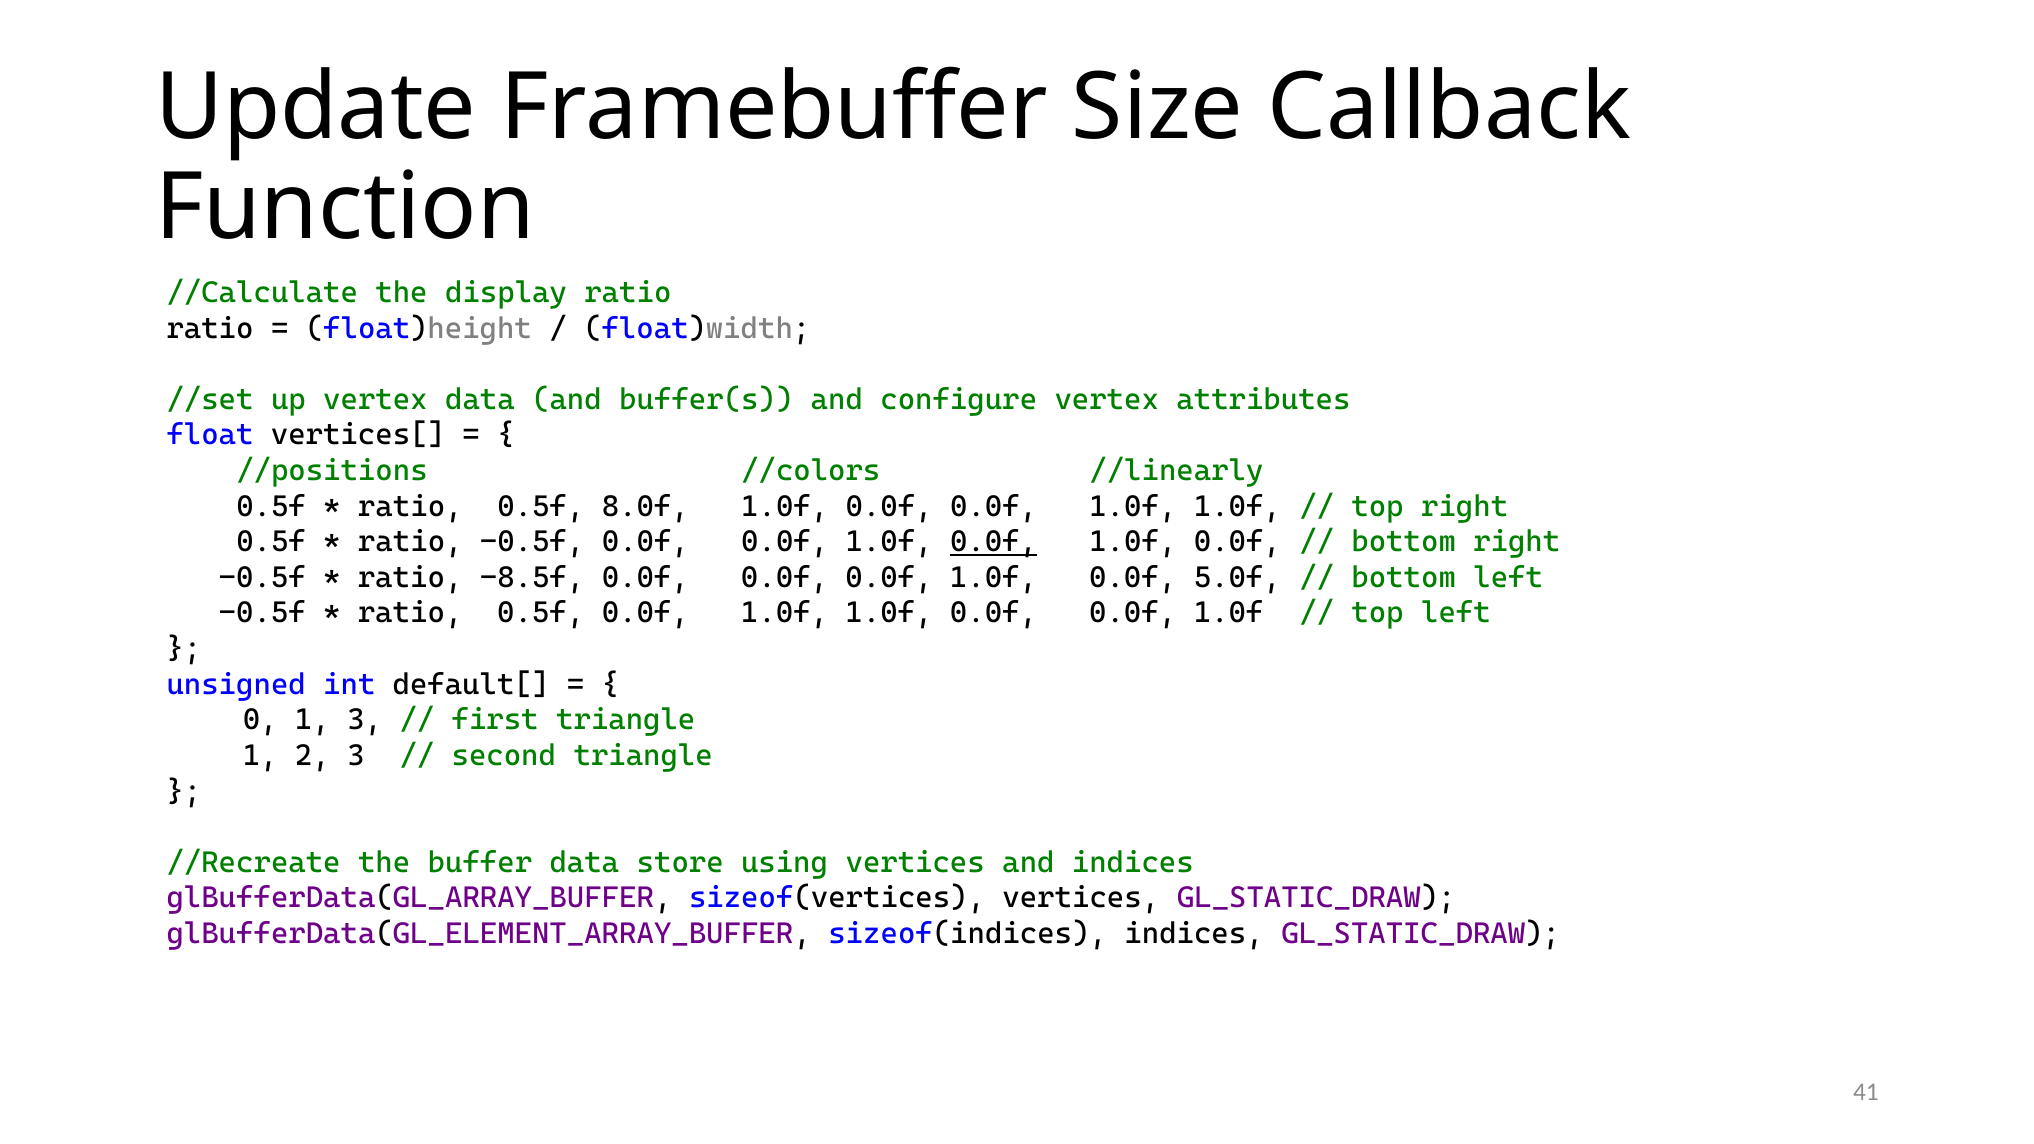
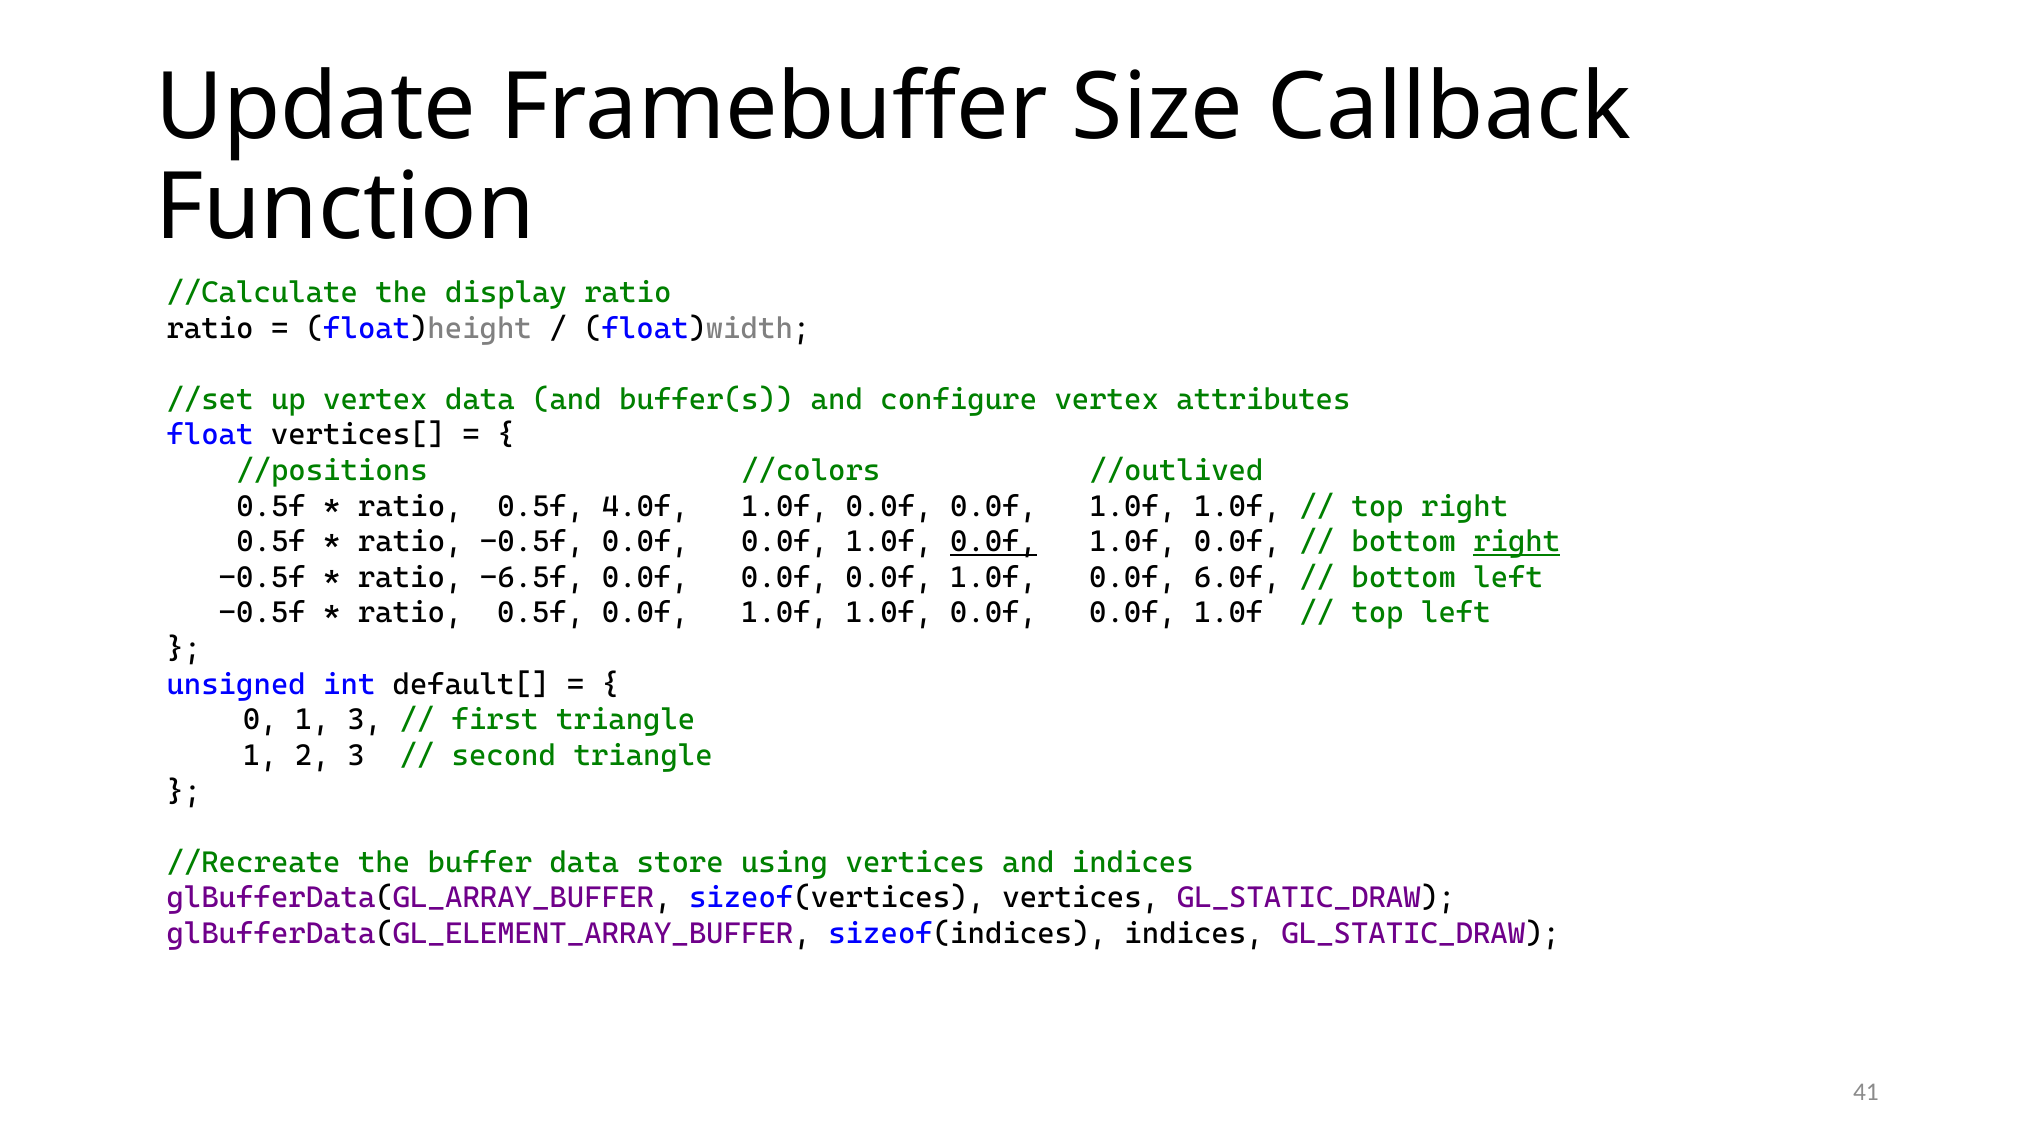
//linearly: //linearly -> //outlived (1176, 471)
8.0f: 8.0f -> 4.0f (645, 506)
right underline: none -> present (1517, 542)
-8.5f: -8.5f -> -6.5f (532, 578)
5.0f: 5.0f -> 6.0f (1237, 578)
